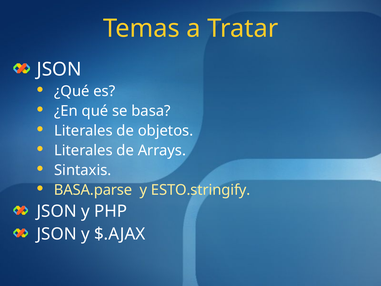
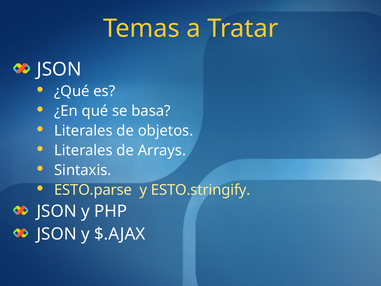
BASA.parse: BASA.parse -> ESTO.parse (93, 190)
